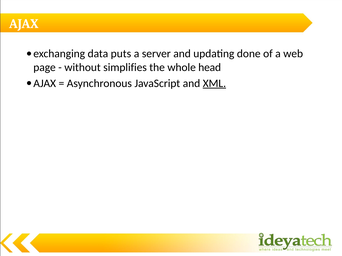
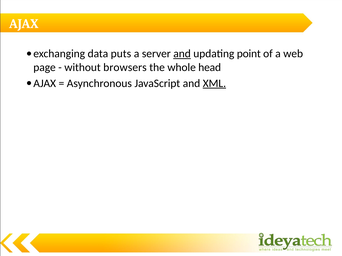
and underline: none -> present (182, 54)
done: done -> point (249, 54)
simplifies: simplifies -> browsers (125, 67)
